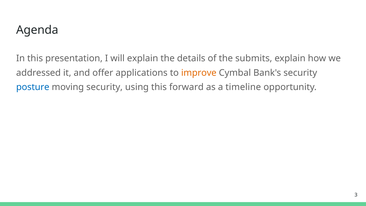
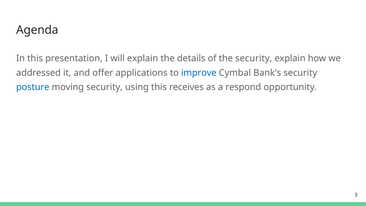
the submits: submits -> security (254, 58)
improve colour: orange -> blue (199, 73)
forward: forward -> receives (186, 87)
timeline: timeline -> respond (243, 87)
